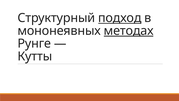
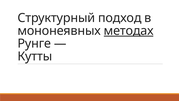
подход underline: present -> none (120, 18)
